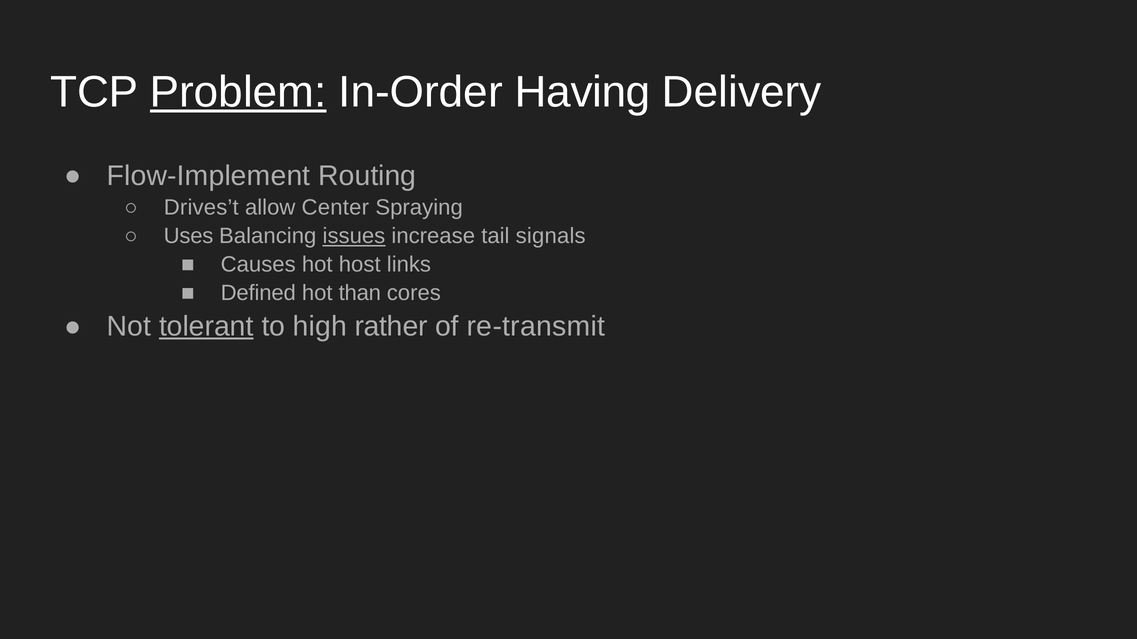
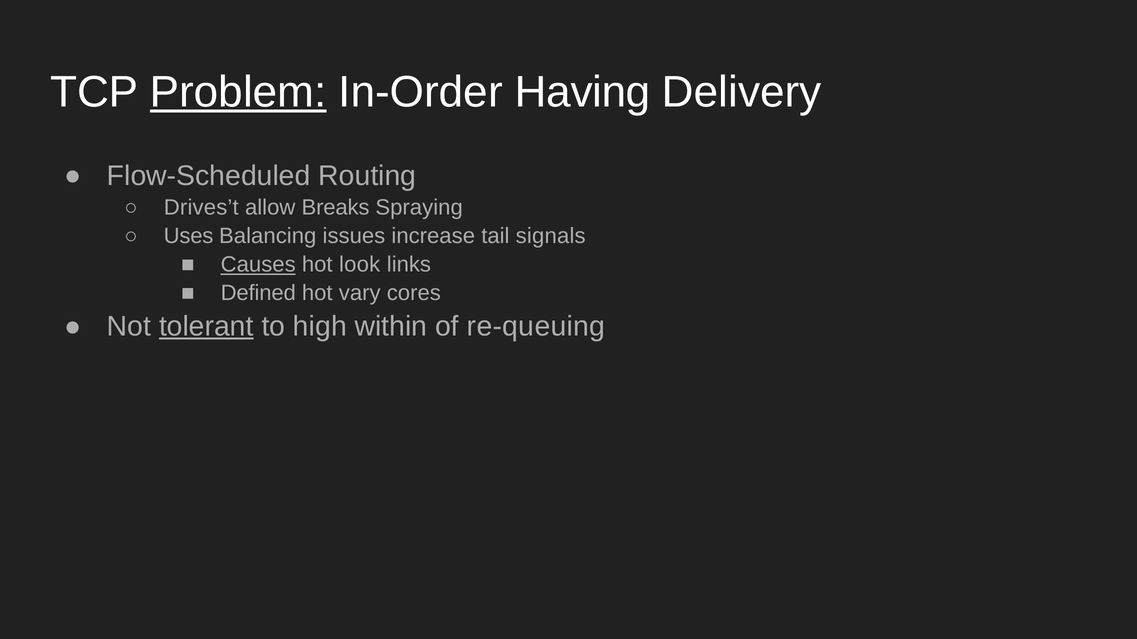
Flow-Implement: Flow-Implement -> Flow-Scheduled (209, 176)
Center: Center -> Breaks (336, 208)
issues underline: present -> none (354, 236)
Causes underline: none -> present (258, 265)
host: host -> look (360, 265)
than: than -> vary (360, 293)
rather: rather -> within (391, 327)
re-transmit: re-transmit -> re-queuing (536, 327)
